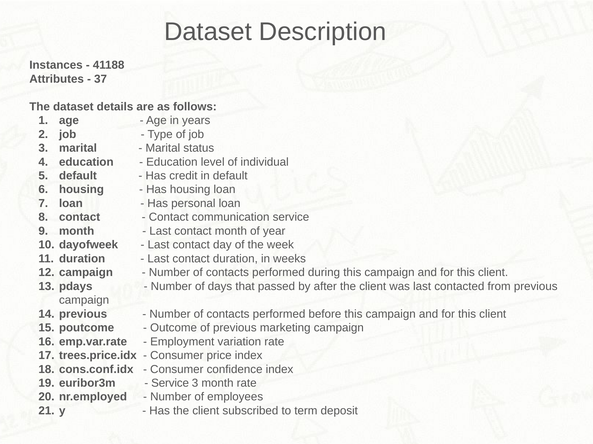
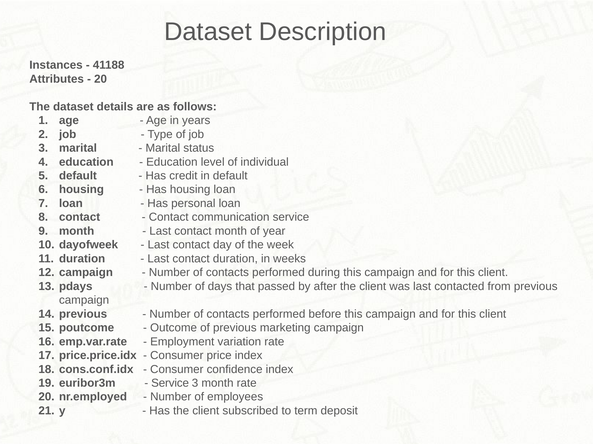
37: 37 -> 20 (101, 79)
trees.price.idx: trees.price.idx -> price.price.idx (98, 356)
